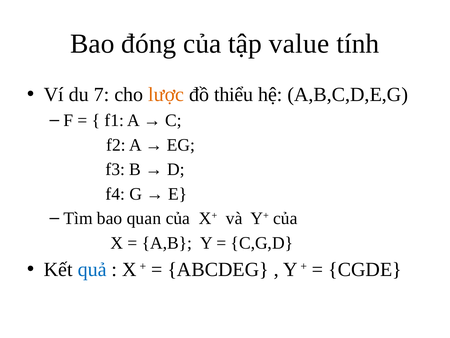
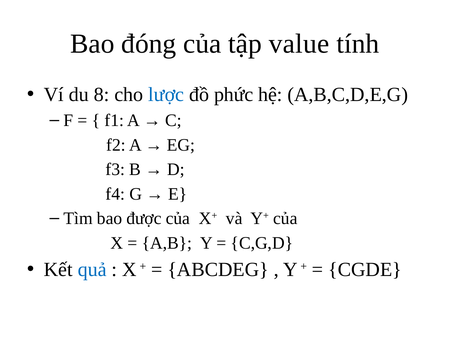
7: 7 -> 8 (102, 94)
lược colour: orange -> blue (166, 94)
thiểu: thiểu -> phức (234, 94)
quan: quan -> được (144, 218)
